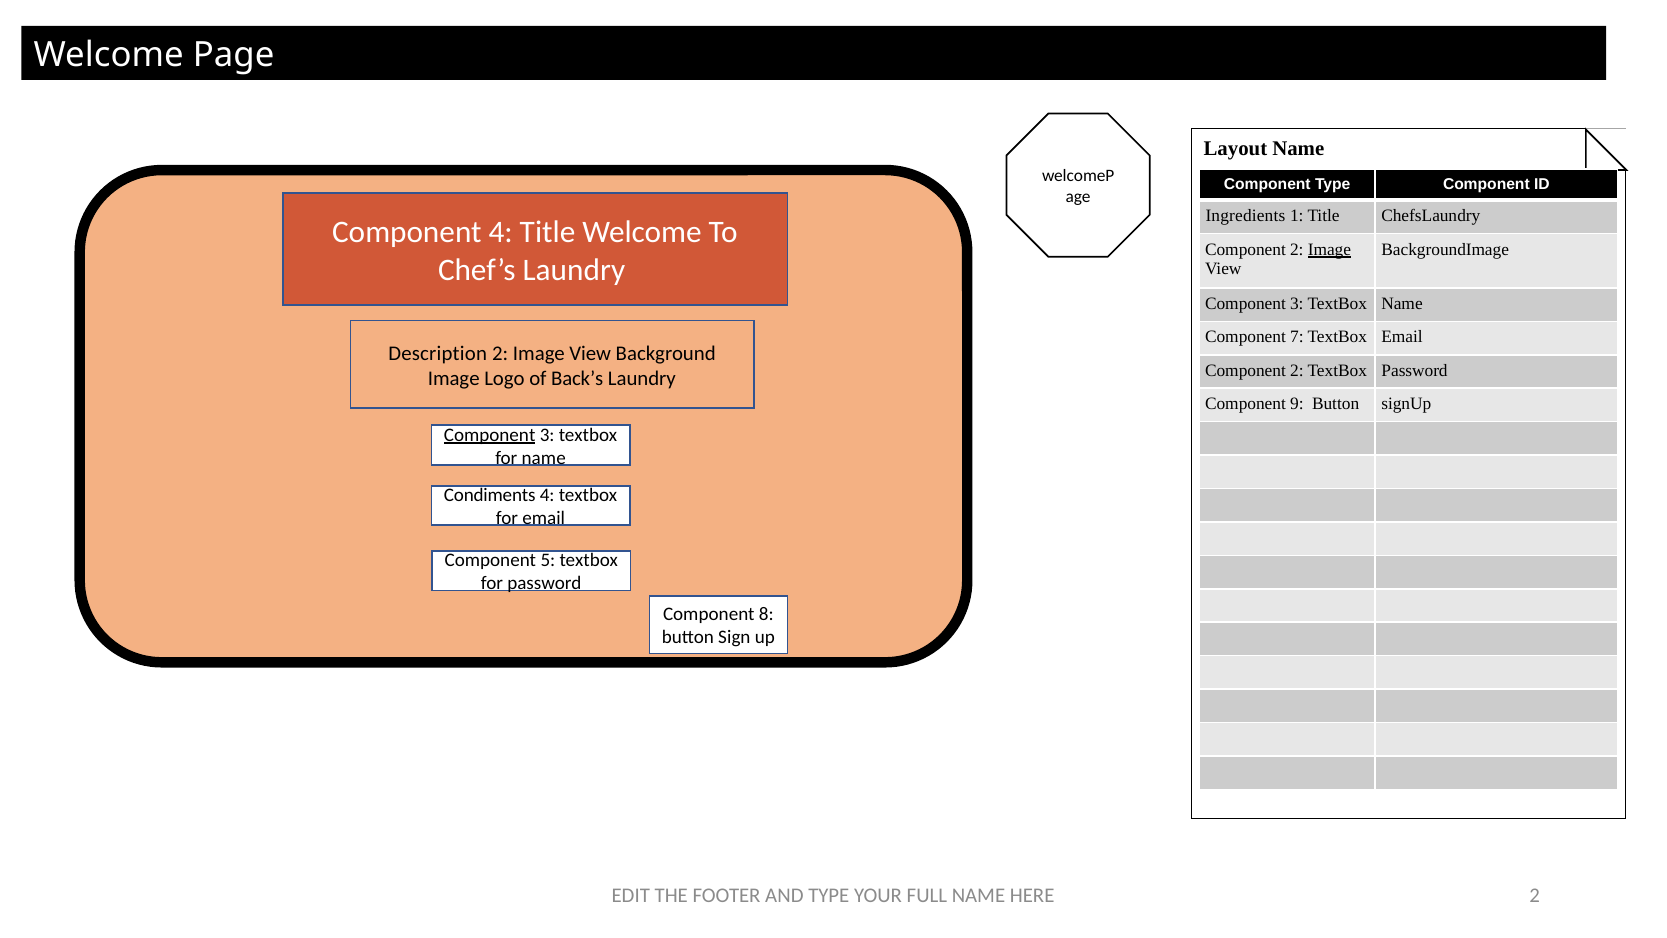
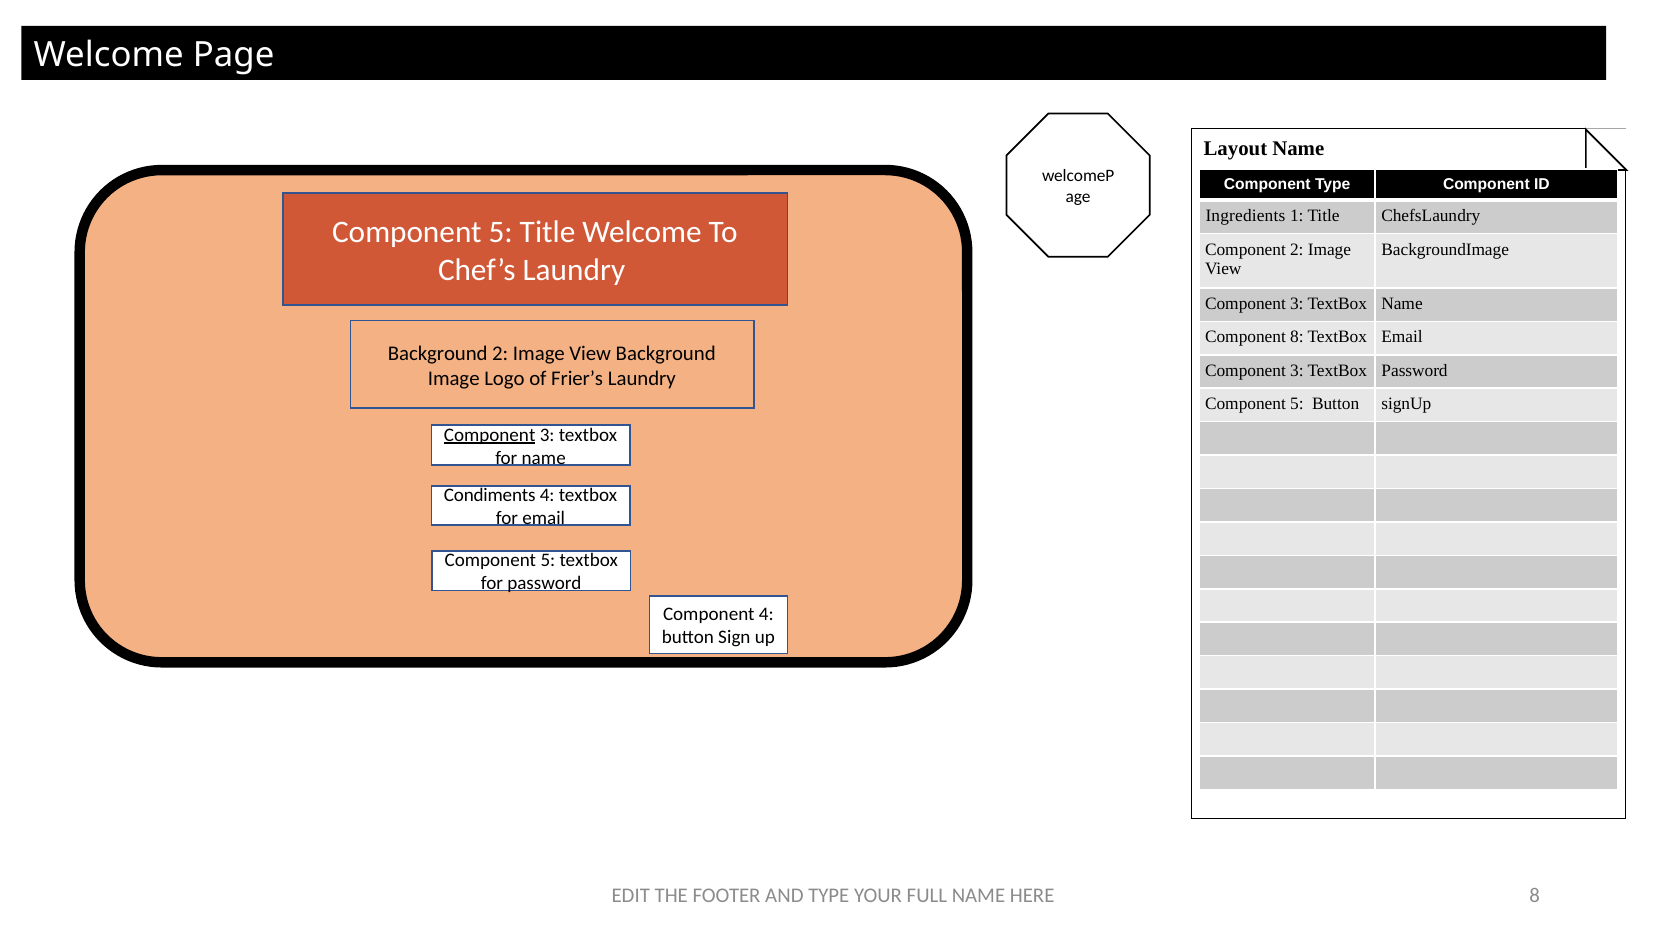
4: 4 -> 5 (501, 232)
Image underline: present -> none (1329, 249)
Component 7: 7 -> 8 (1297, 337)
Description: Description -> Background (438, 353)
2: 2 -> 3 (1297, 371)
Back’s: Back’s -> Frier’s (577, 378)
9: 9 -> 5 (1297, 404)
Component 8: 8 -> 4 (766, 614)
HERE 2: 2 -> 8 (1535, 895)
